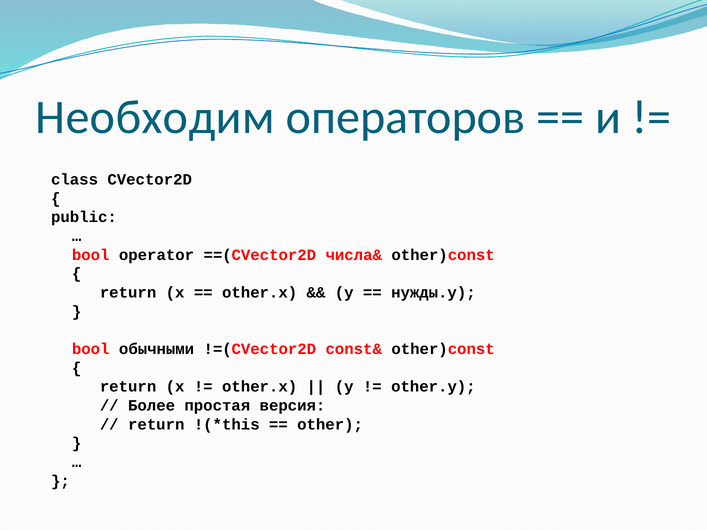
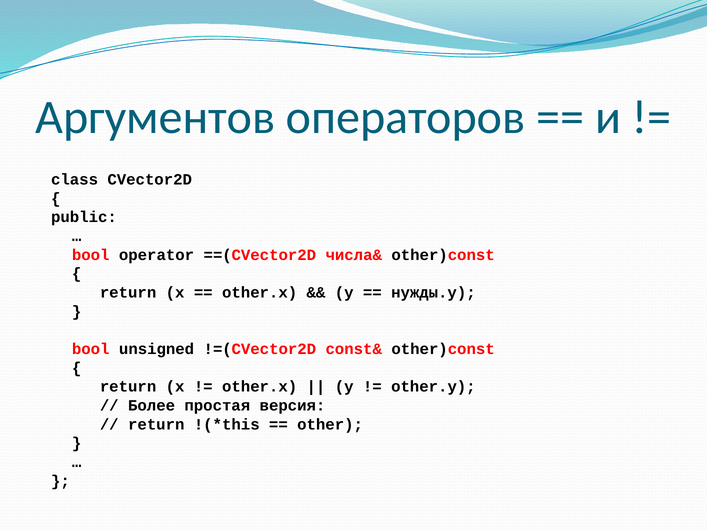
Необходим: Необходим -> Аргументов (155, 117)
обычными: обычными -> unsigned (157, 349)
